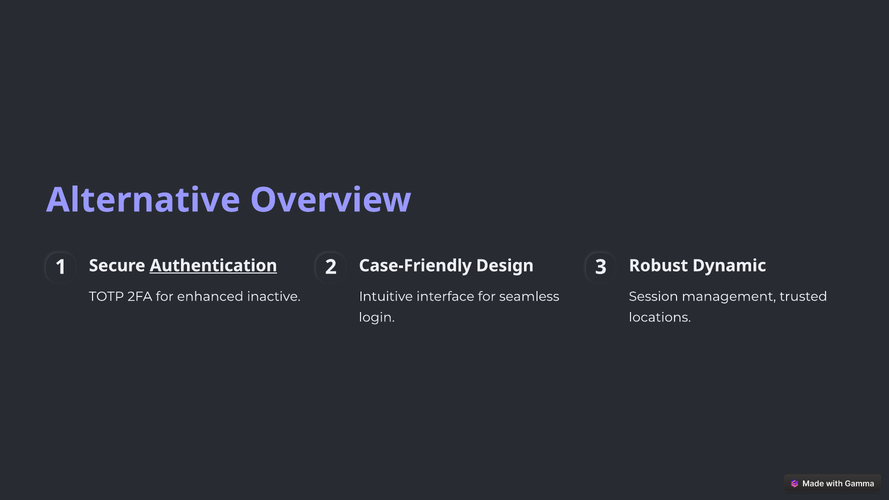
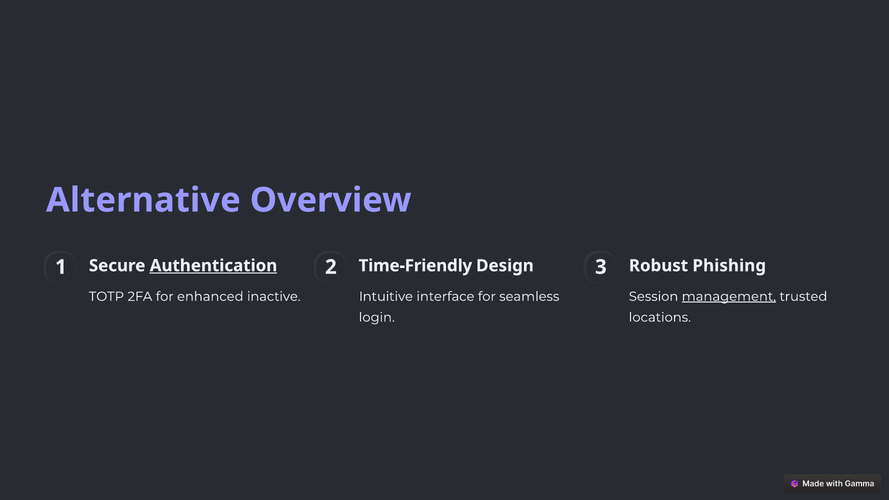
Case-Friendly: Case-Friendly -> Time-Friendly (415, 266)
Dynamic: Dynamic -> Phishing (729, 266)
management underline: none -> present (729, 297)
